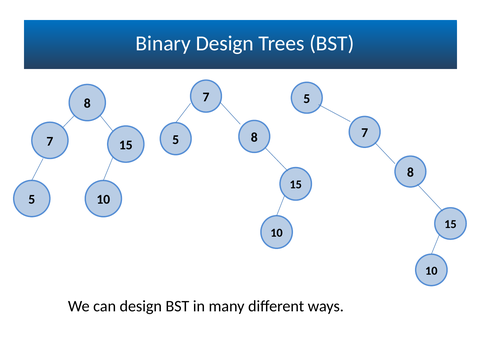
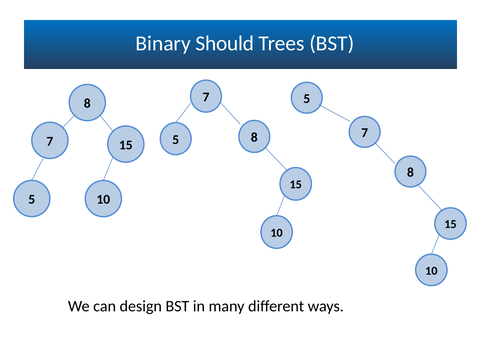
Binary Design: Design -> Should (225, 43)
